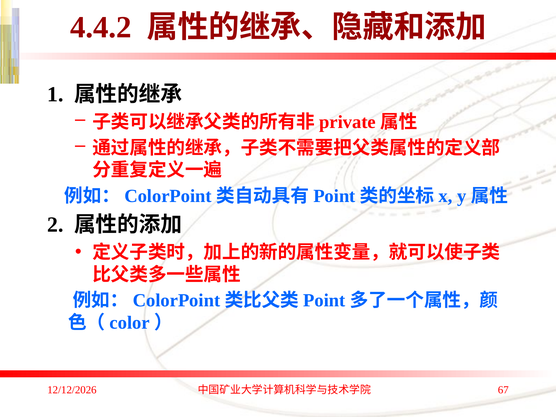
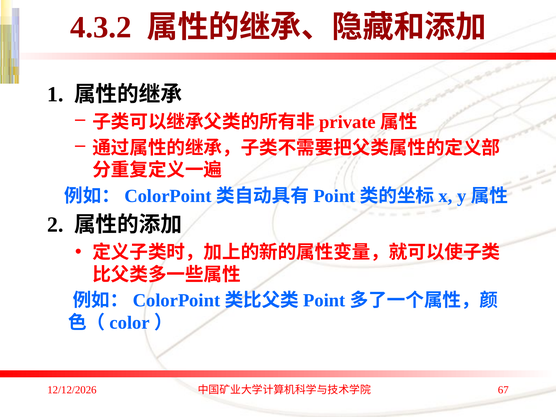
4.4.2: 4.4.2 -> 4.3.2 (101, 27)
